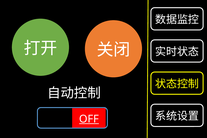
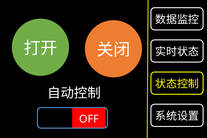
OFF underline: present -> none (89, 119)
